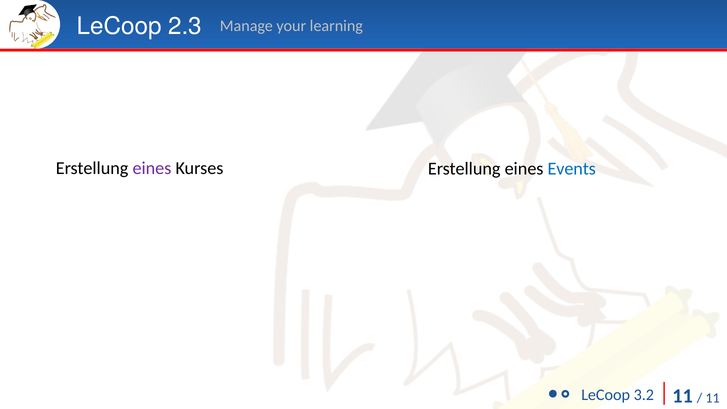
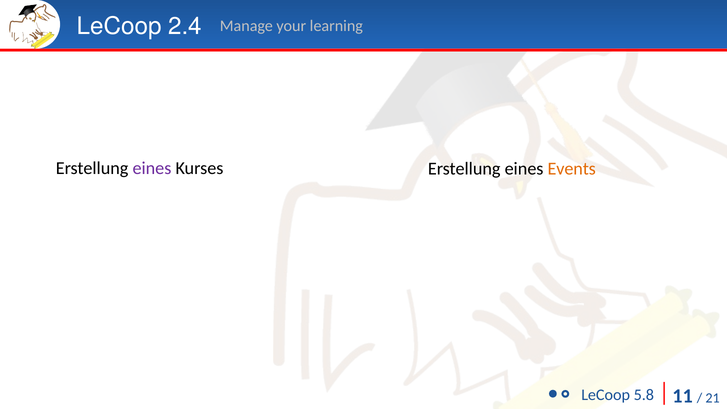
2.3: 2.3 -> 2.4 (185, 26)
Events colour: blue -> orange (572, 169)
11: 11 -> 21 (713, 398)
3.2: 3.2 -> 5.8 (644, 395)
